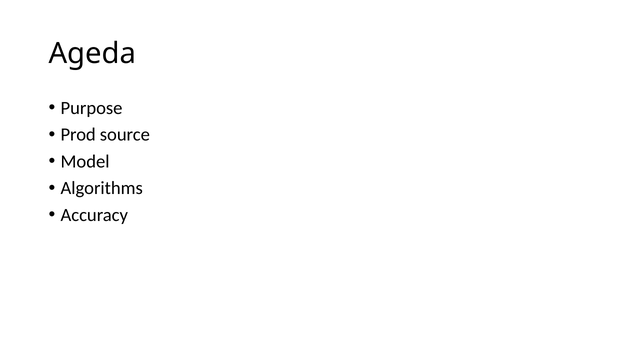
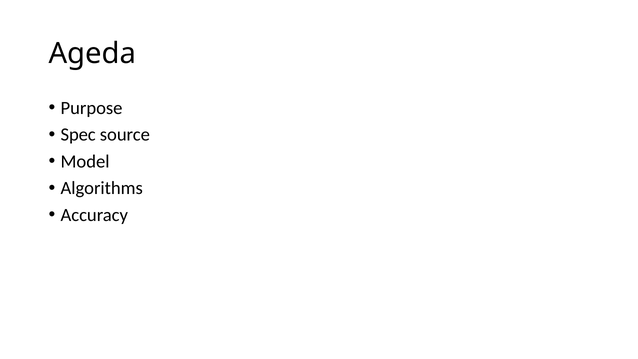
Prod: Prod -> Spec (78, 135)
